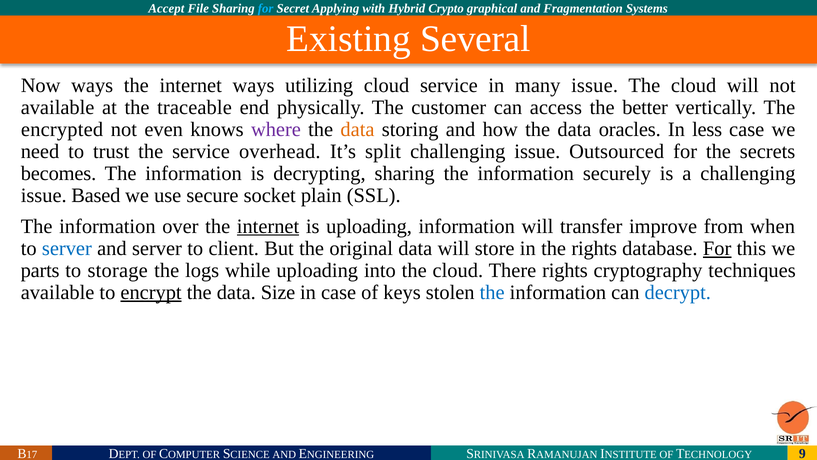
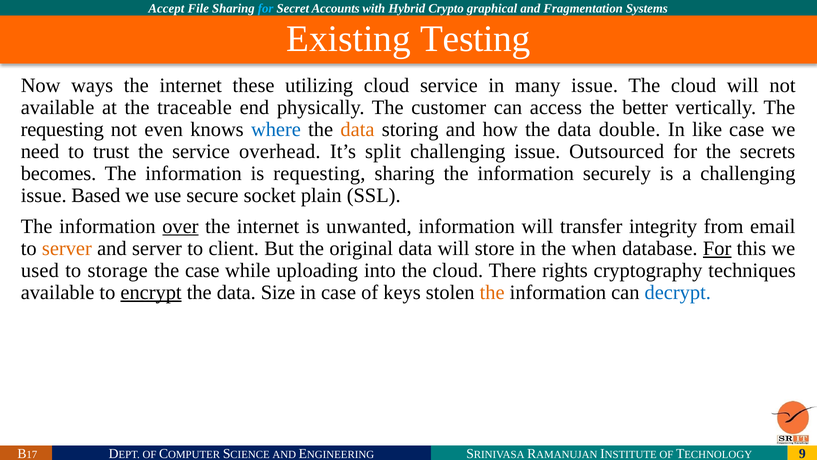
Applying: Applying -> Accounts (336, 9)
Several: Several -> Testing (475, 39)
internet ways: ways -> these (254, 85)
encrypted: encrypted -> requesting (62, 129)
where colour: purple -> blue (276, 129)
oracles: oracles -> double (630, 129)
less: less -> like (707, 129)
is decrypting: decrypting -> requesting (319, 173)
over underline: none -> present (180, 226)
internet underline: present -> none (268, 226)
is uploading: uploading -> unwanted (369, 226)
improve: improve -> integrity (663, 226)
when: when -> email (773, 226)
server colour: blue -> orange (67, 248)
the rights: rights -> when (594, 248)
parts: parts -> used (40, 270)
the logs: logs -> case (202, 270)
the colour: blue -> orange (492, 292)
